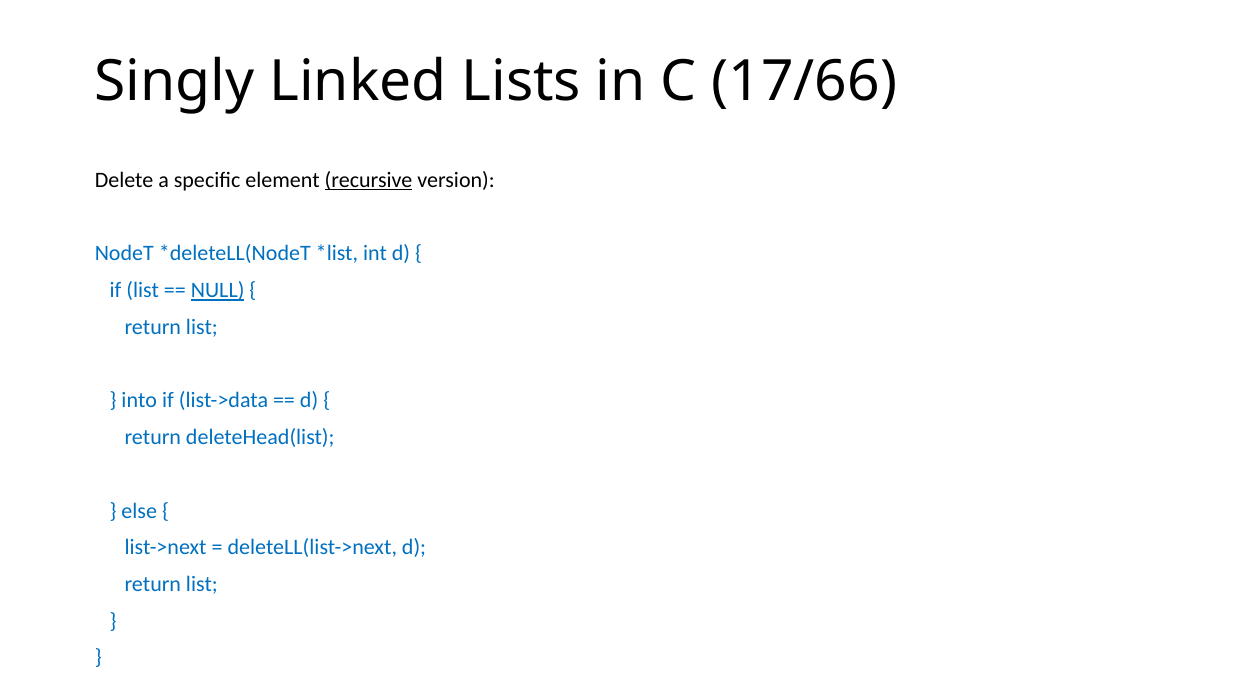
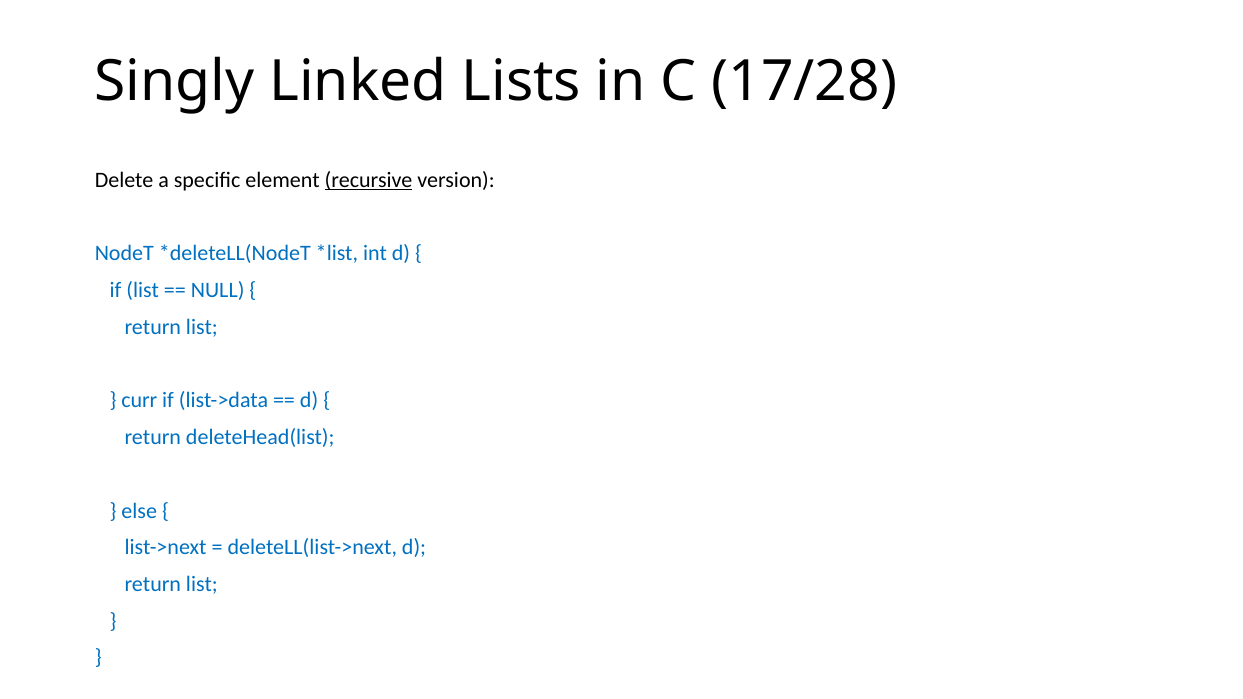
17/66: 17/66 -> 17/28 (804, 82)
NULL underline: present -> none (218, 290)
into: into -> curr (139, 401)
